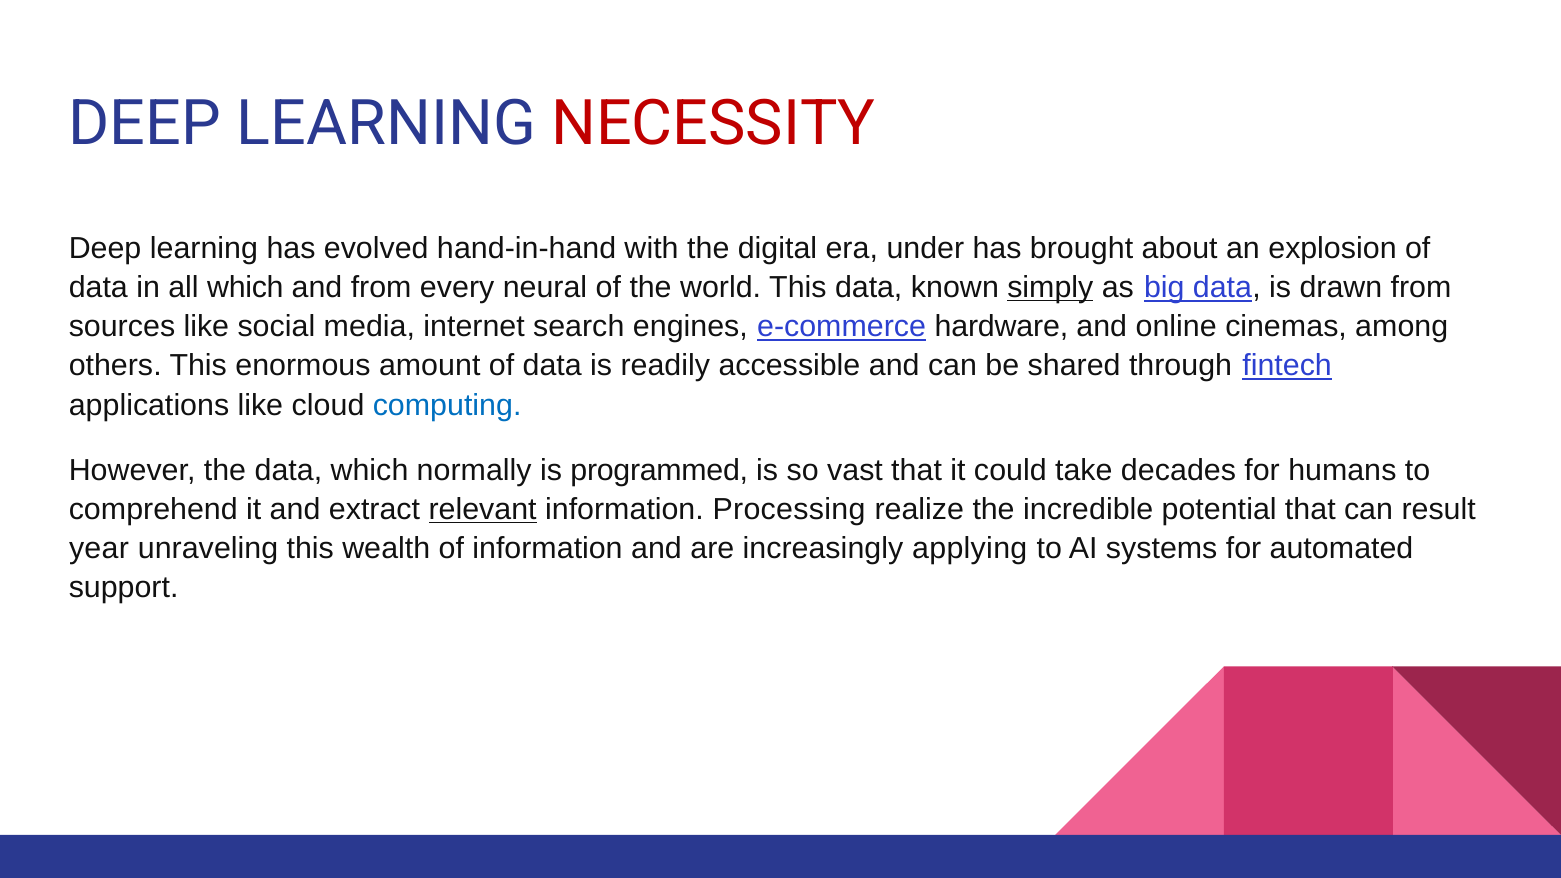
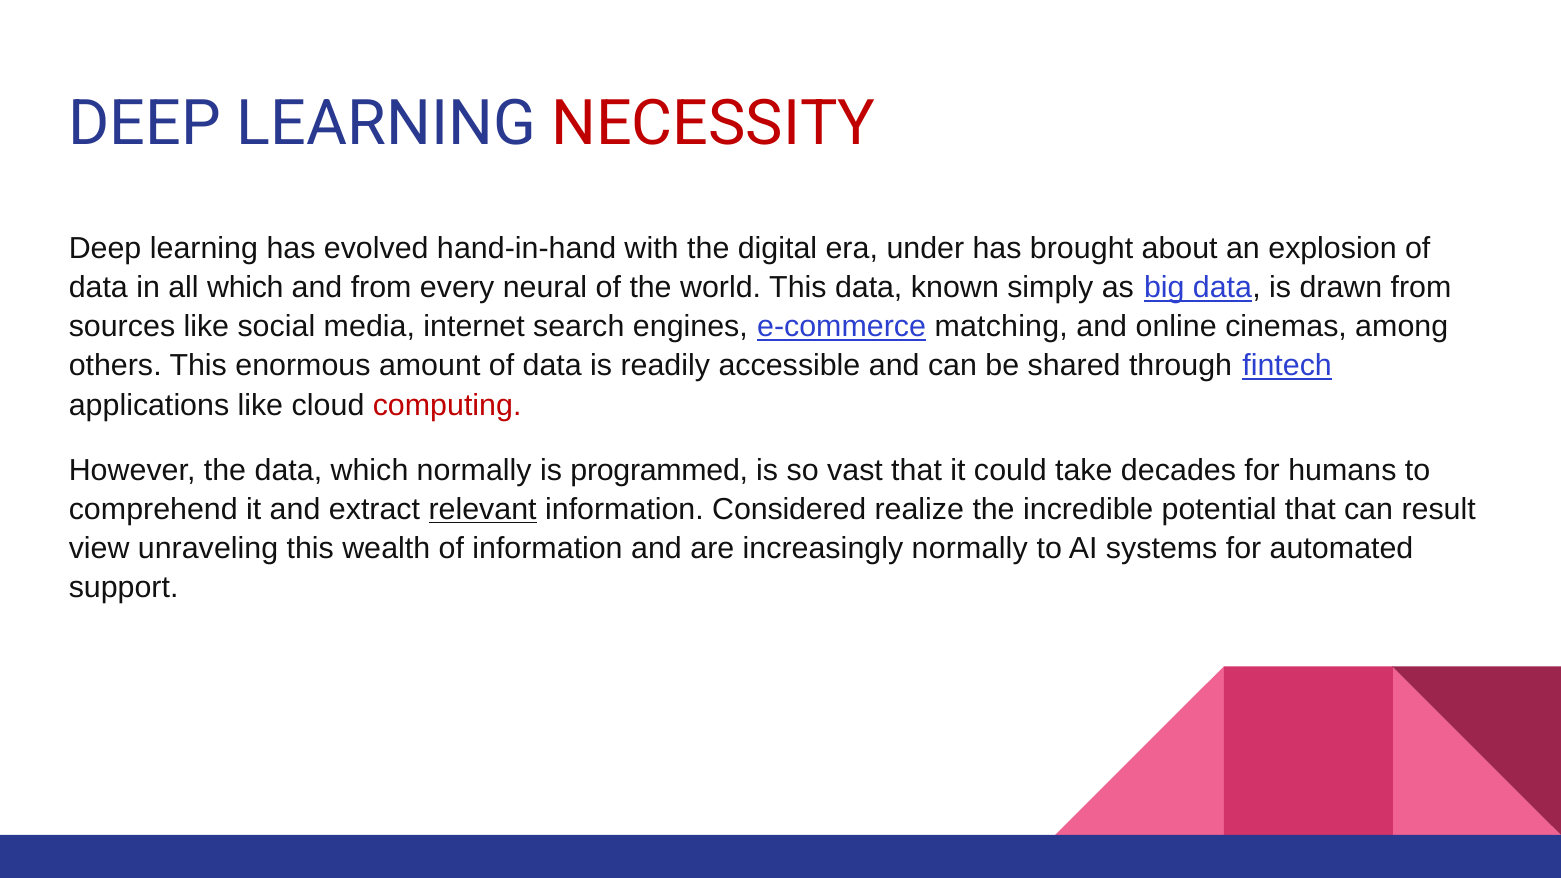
simply underline: present -> none (1050, 287)
hardware: hardware -> matching (1001, 327)
computing colour: blue -> red (447, 405)
Processing: Processing -> Considered (789, 509)
year: year -> view (99, 549)
increasingly applying: applying -> normally (970, 549)
